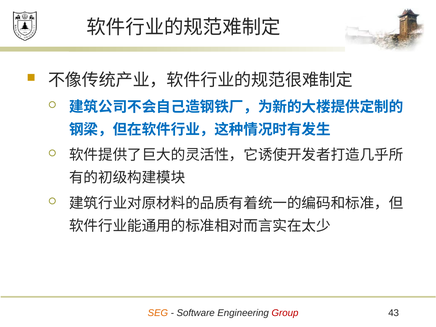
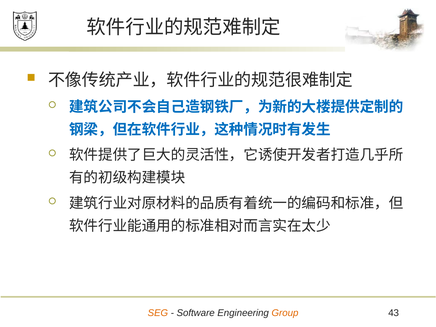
Group colour: red -> orange (285, 313)
